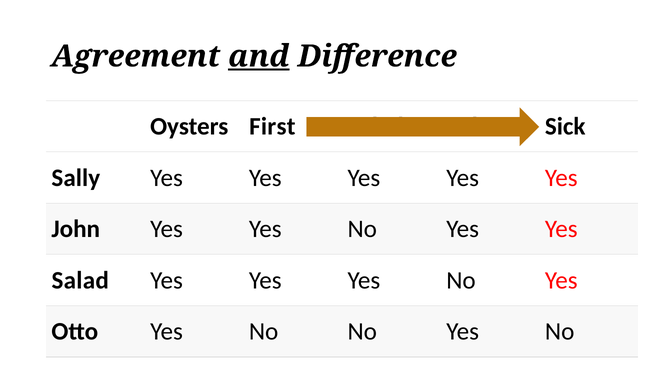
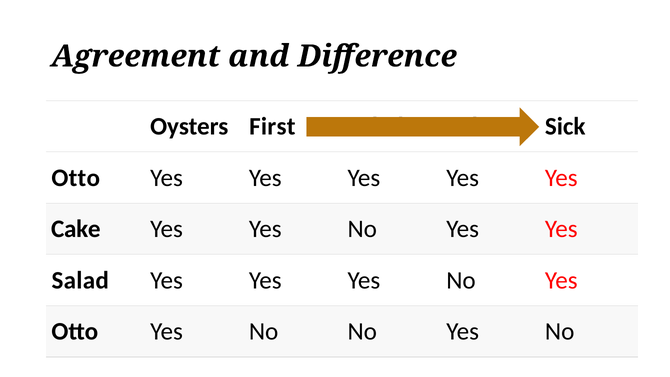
and underline: present -> none (259, 56)
Sally: Sally -> Otto (76, 178)
John: John -> Cake (76, 229)
